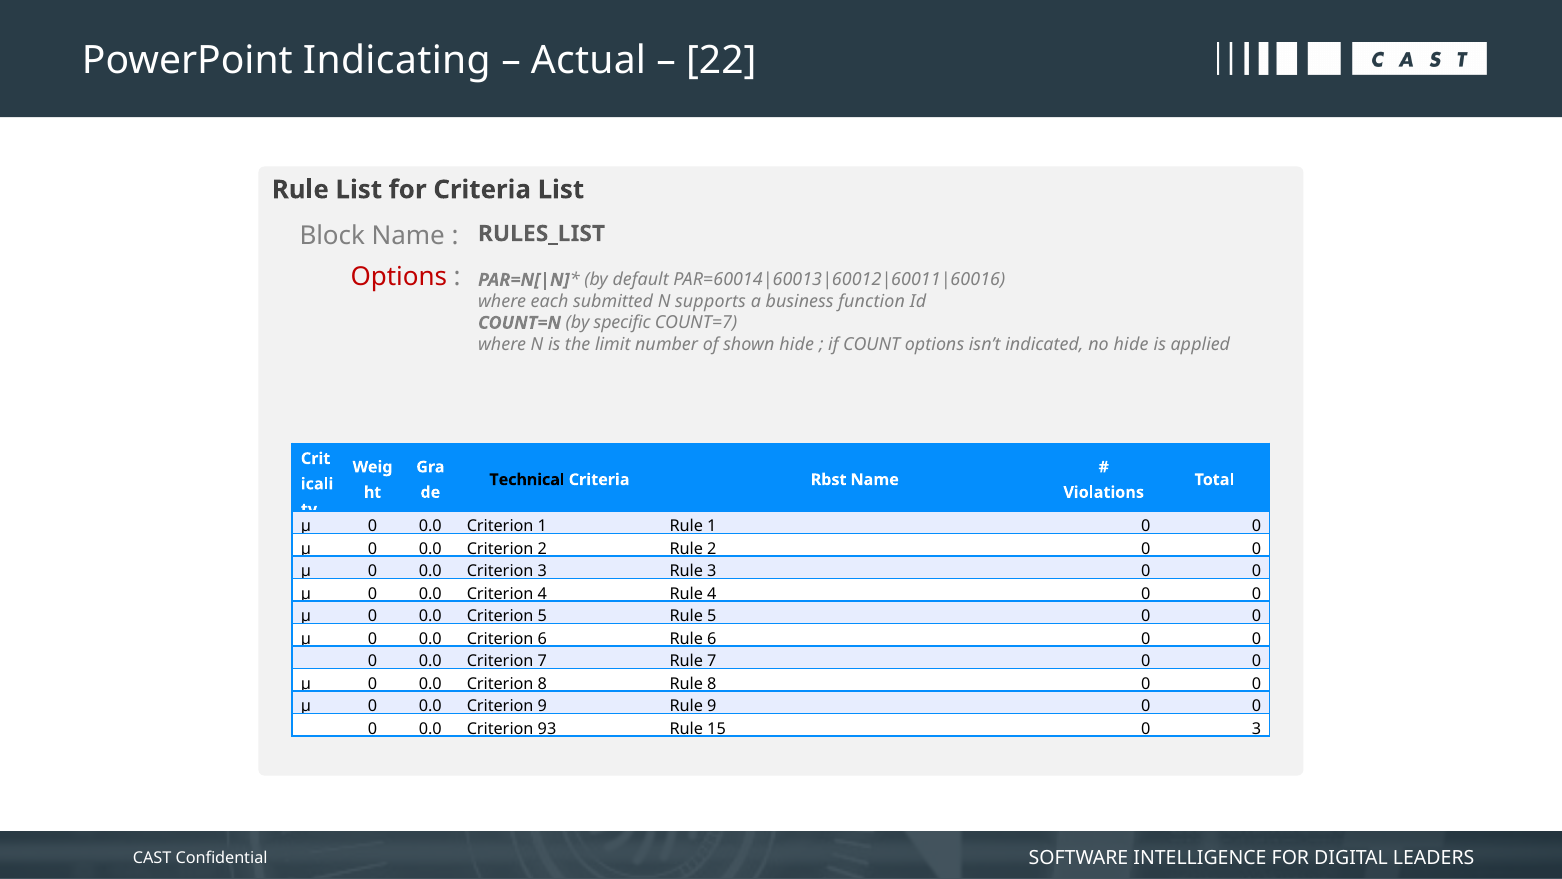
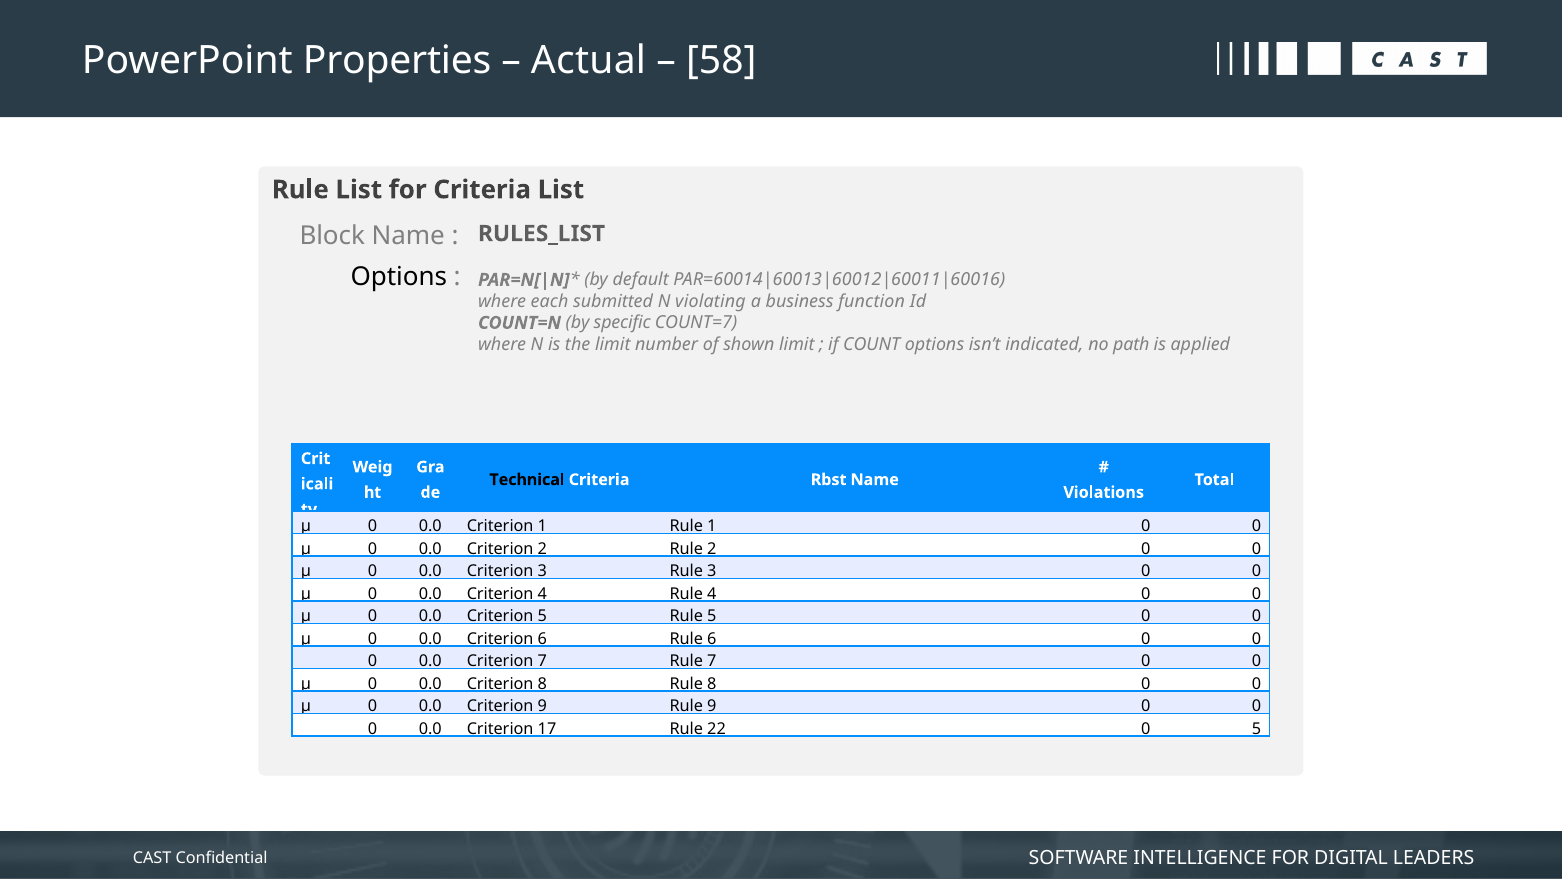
Indicating: Indicating -> Properties (397, 61)
22: 22 -> 58 (721, 61)
Options colour: red -> black (399, 277)
supports: supports -> violating (710, 301)
shown hide: hide -> limit (797, 344)
no hide: hide -> path (1131, 344)
93: 93 -> 17 (547, 728)
15: 15 -> 22 (717, 728)
0 3: 3 -> 5 (1257, 728)
